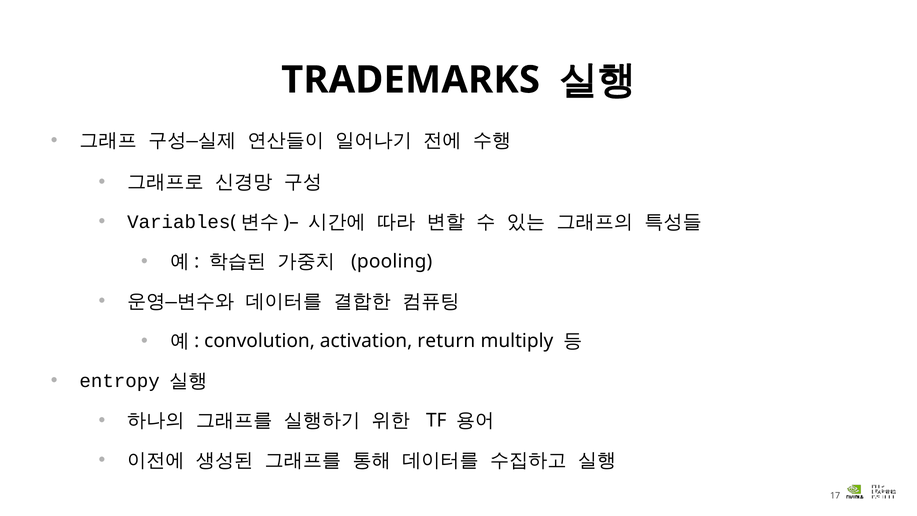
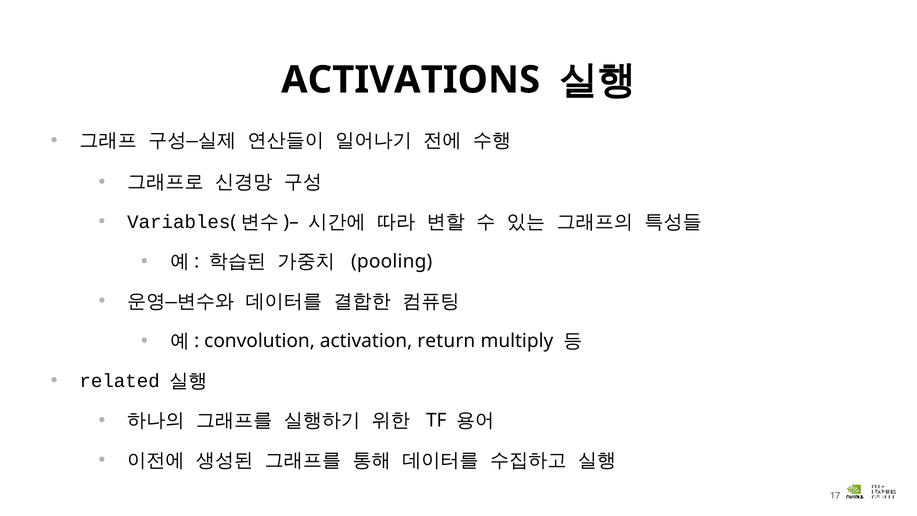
TRADEMARKS: TRADEMARKS -> ACTIVATIONS (411, 80)
entropy: entropy -> related (120, 381)
